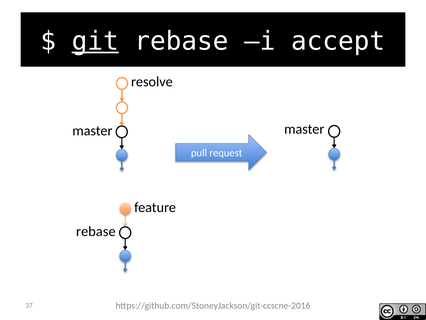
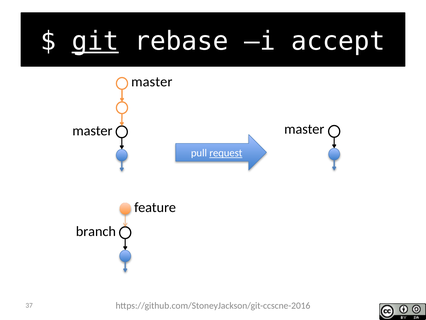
resolve: resolve -> master (152, 82)
request underline: none -> present (226, 153)
rebase: rebase -> branch (96, 231)
